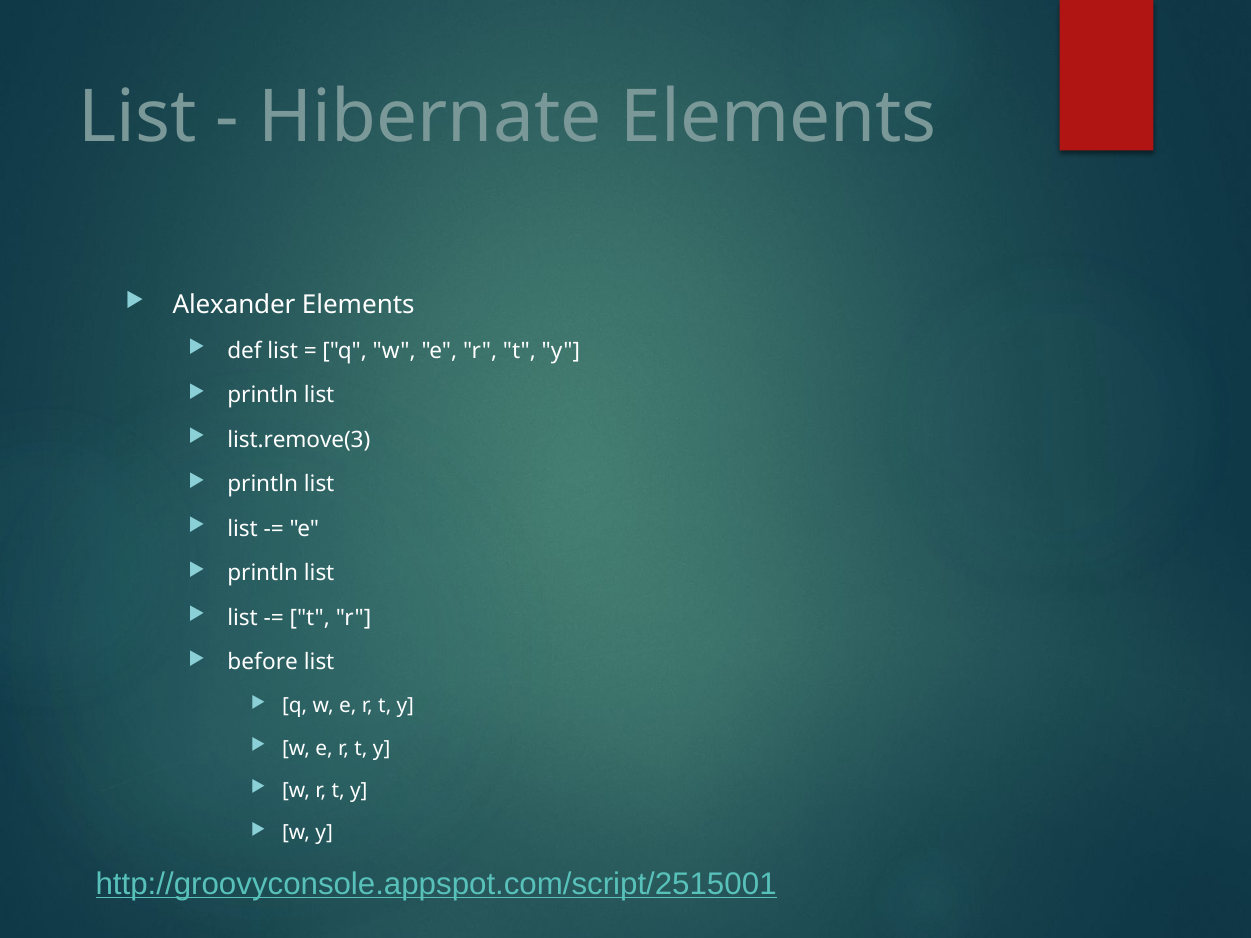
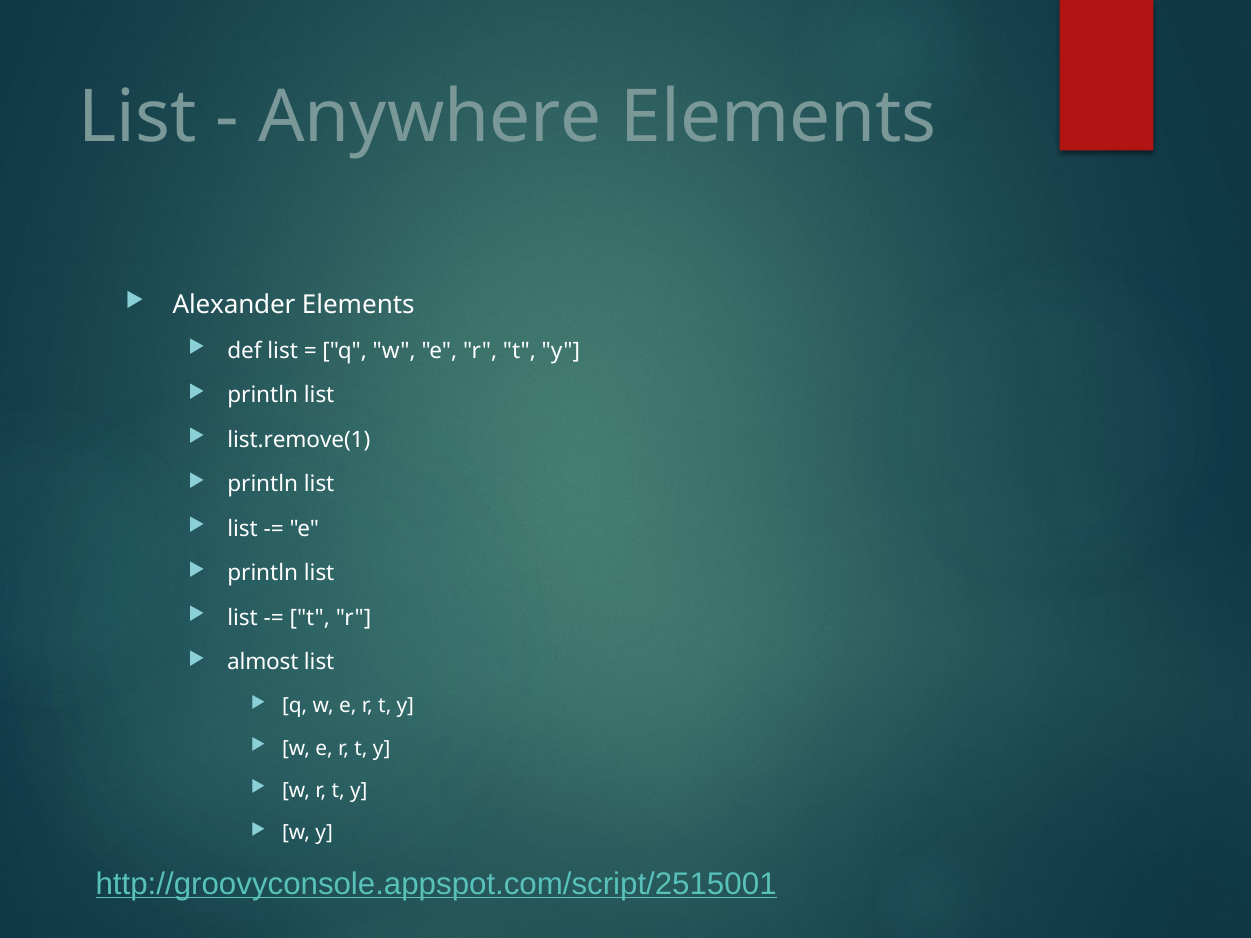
Hibernate: Hibernate -> Anywhere (430, 117)
list.remove(3: list.remove(3 -> list.remove(1 (299, 440)
before: before -> almost (263, 663)
